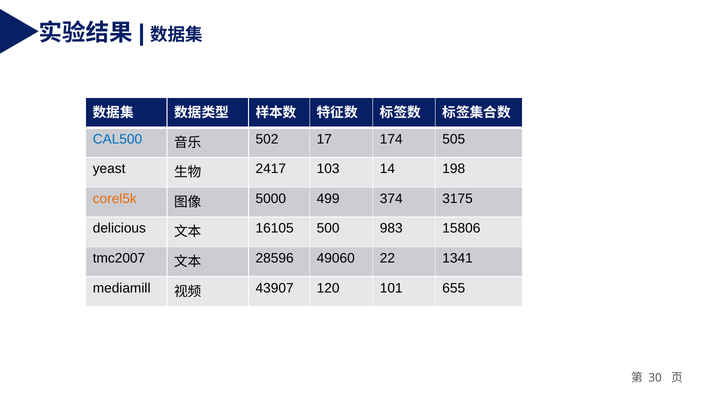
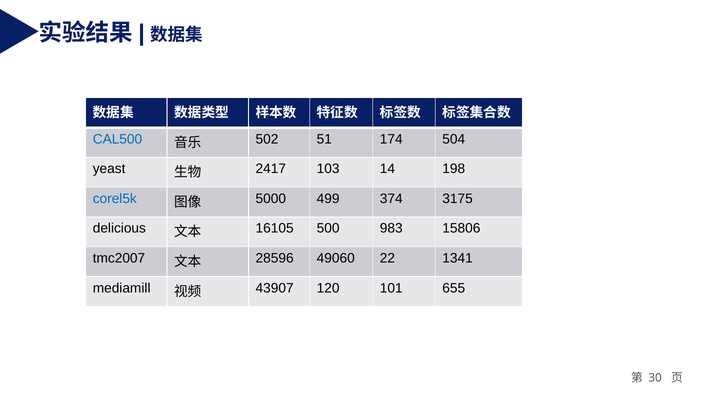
17: 17 -> 51 (324, 139)
505: 505 -> 504 (454, 139)
corel5k colour: orange -> blue (115, 199)
